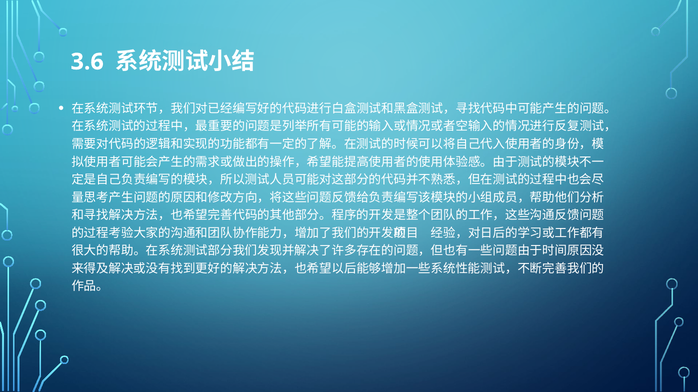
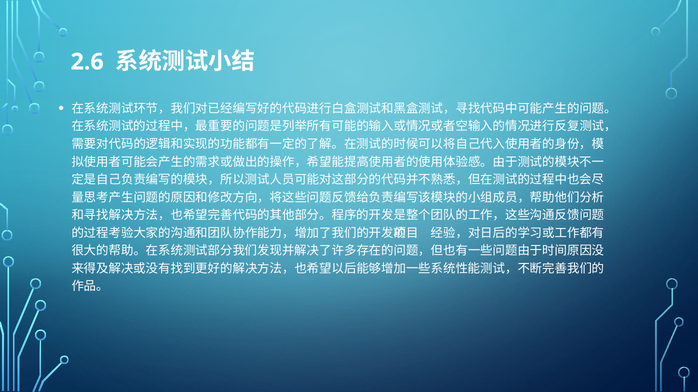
3.6: 3.6 -> 2.6 (87, 62)
